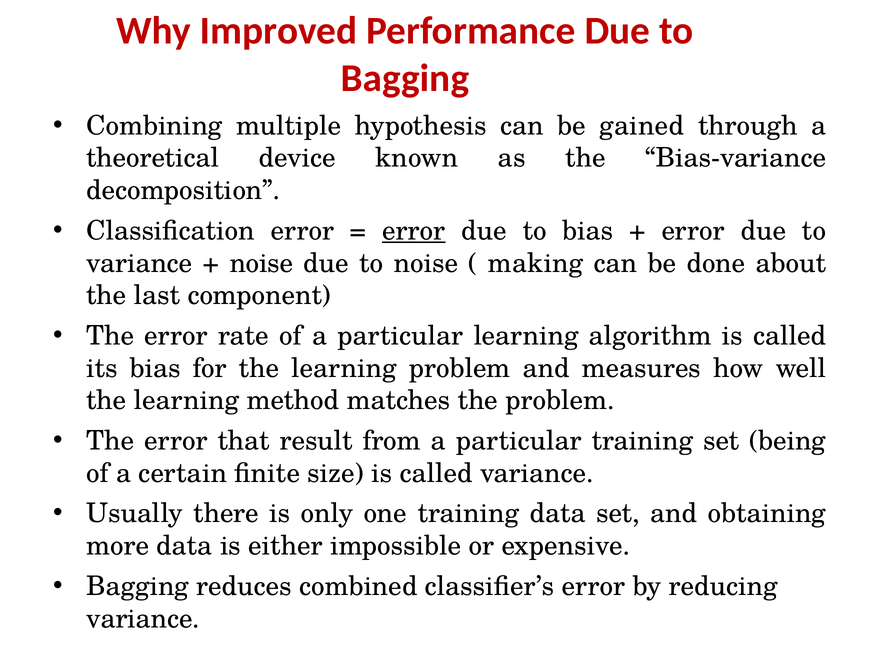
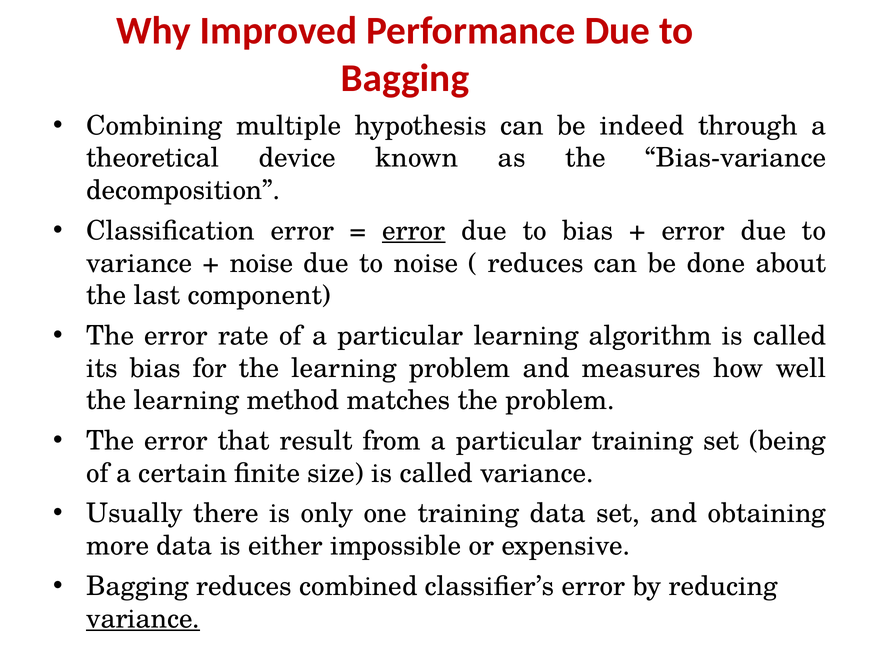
gained: gained -> indeed (642, 126)
making: making -> reduces (536, 263)
variance underline: none -> present (143, 619)
